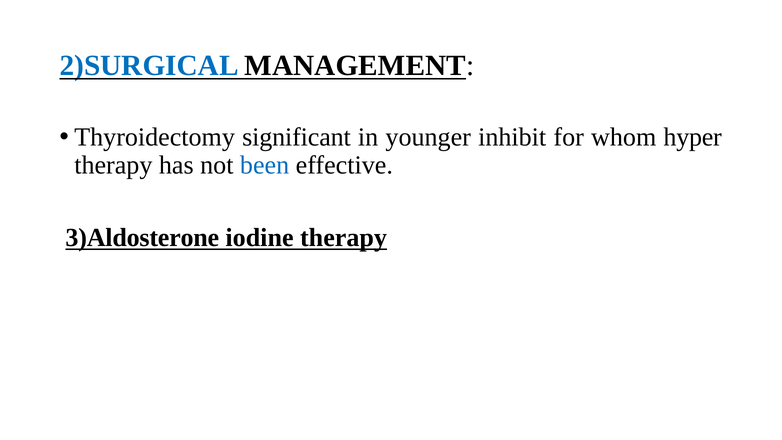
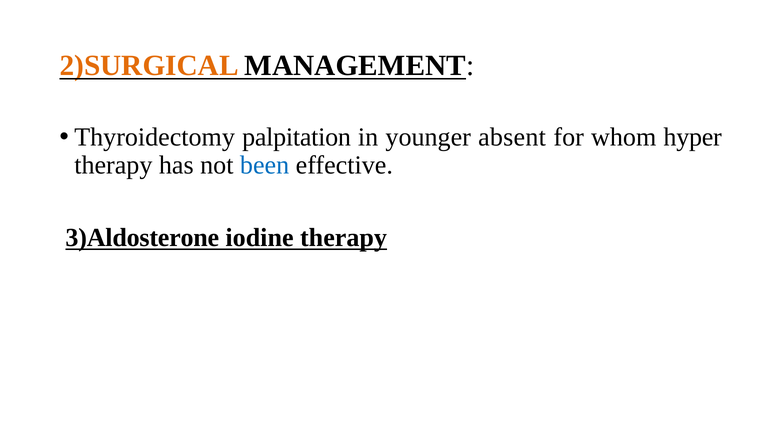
2)SURGICAL colour: blue -> orange (149, 66)
significant: significant -> palpitation (297, 137)
inhibit: inhibit -> absent (512, 137)
